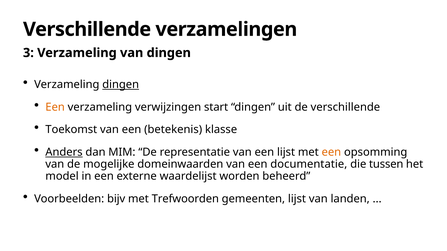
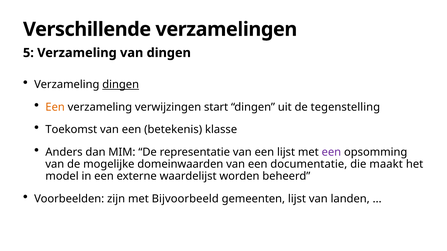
3: 3 -> 5 (28, 53)
de verschillende: verschillende -> tegenstelling (345, 107)
Anders underline: present -> none (64, 152)
een colour: orange -> purple (331, 152)
tussen: tussen -> maakt (386, 164)
bijv: bijv -> zijn (116, 199)
Trefwoorden: Trefwoorden -> Bijvoorbeeld (185, 199)
